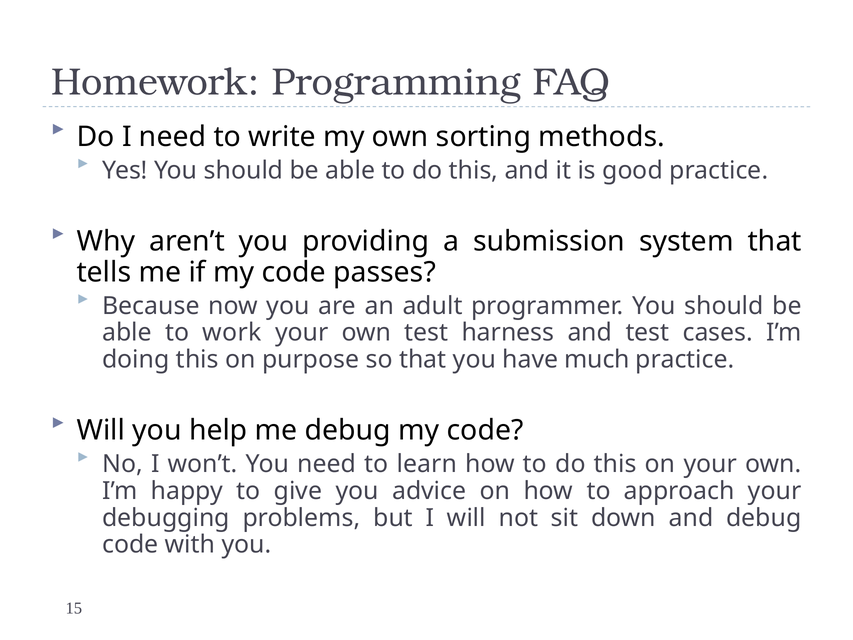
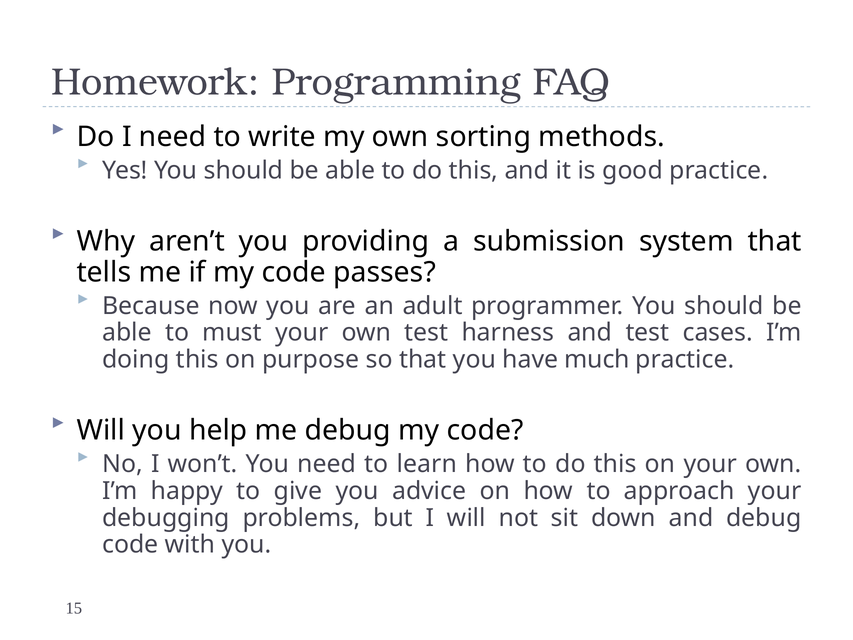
work: work -> must (232, 333)
